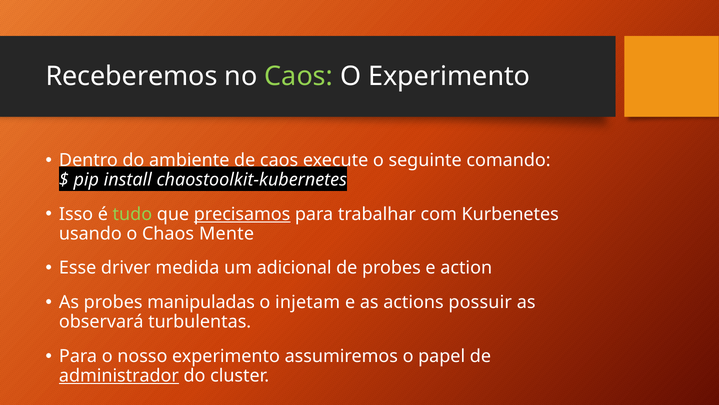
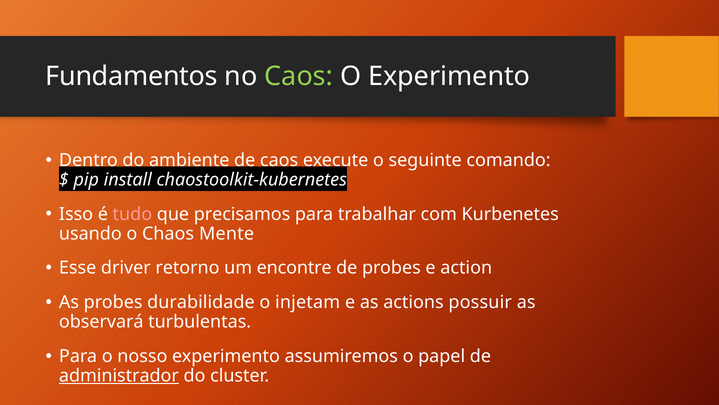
Receberemos: Receberemos -> Fundamentos (132, 76)
tudo colour: light green -> pink (132, 214)
precisamos underline: present -> none (242, 214)
medida: medida -> retorno (187, 268)
adicional: adicional -> encontre (294, 268)
manipuladas: manipuladas -> durabilidade (201, 302)
